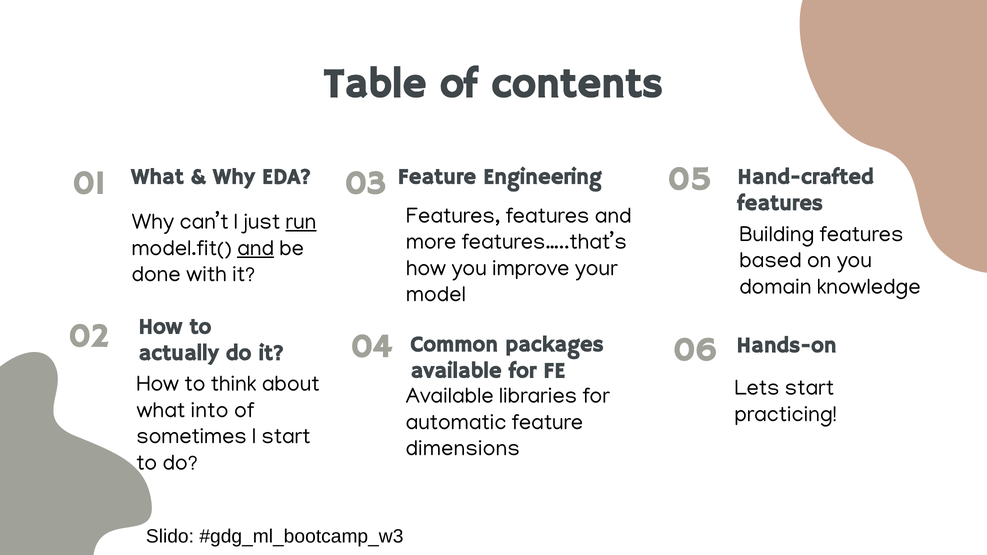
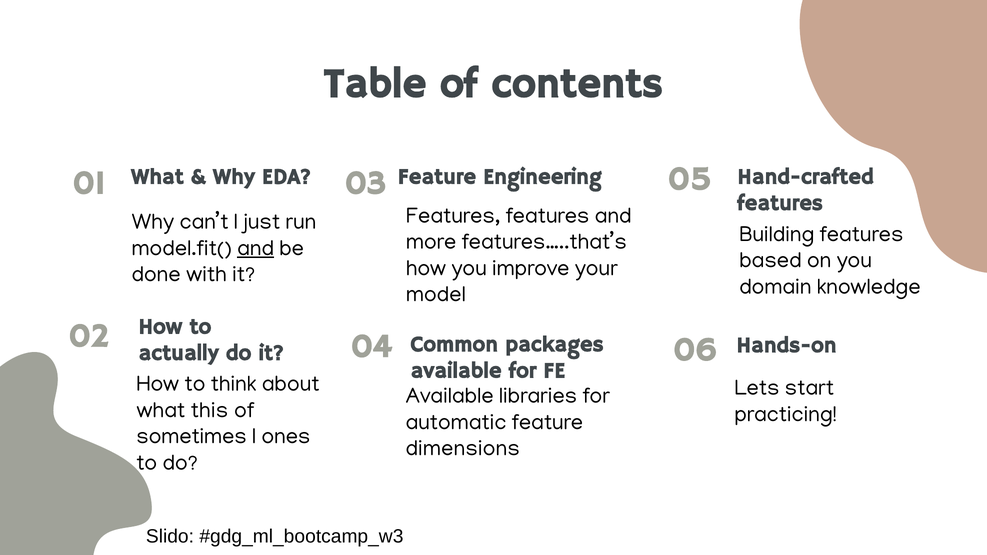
run underline: present -> none (301, 222)
into: into -> this (209, 410)
I start: start -> ones (286, 436)
